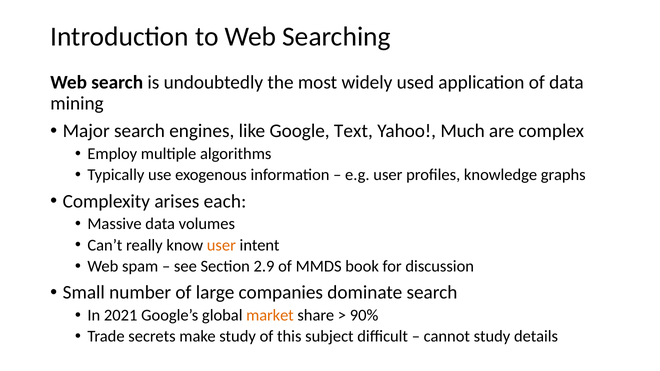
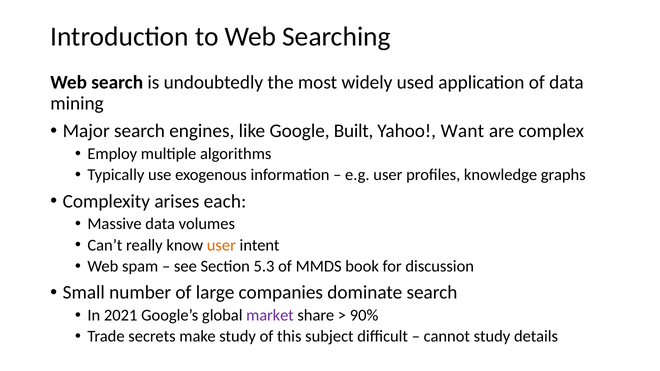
Text: Text -> Built (354, 131)
Much: Much -> Want (462, 131)
2.9: 2.9 -> 5.3 (264, 267)
market colour: orange -> purple (270, 315)
